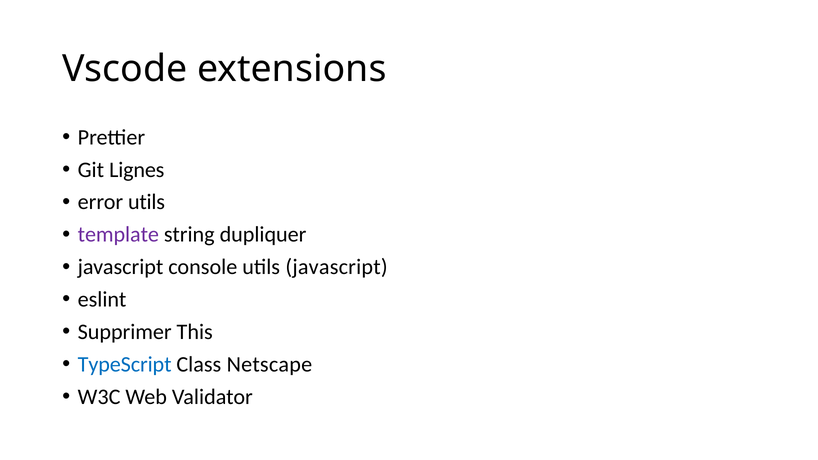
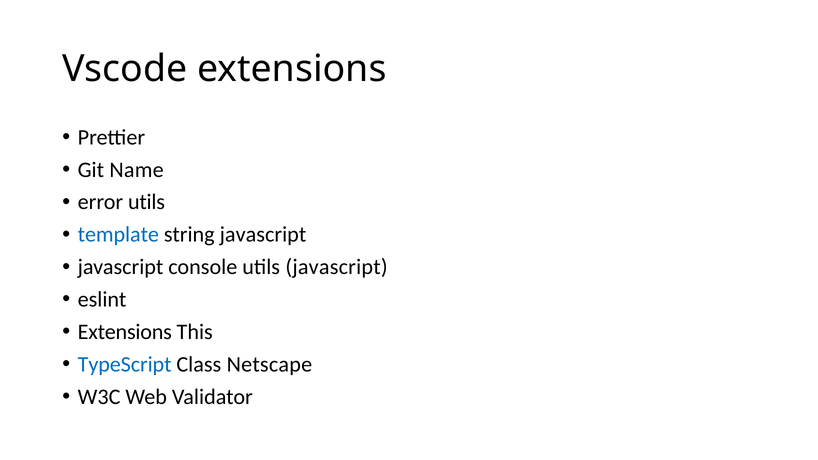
Lignes: Lignes -> Name (137, 170)
template colour: purple -> blue (118, 235)
string dupliquer: dupliquer -> javascript (263, 235)
Supprimer: Supprimer -> Extensions (125, 332)
